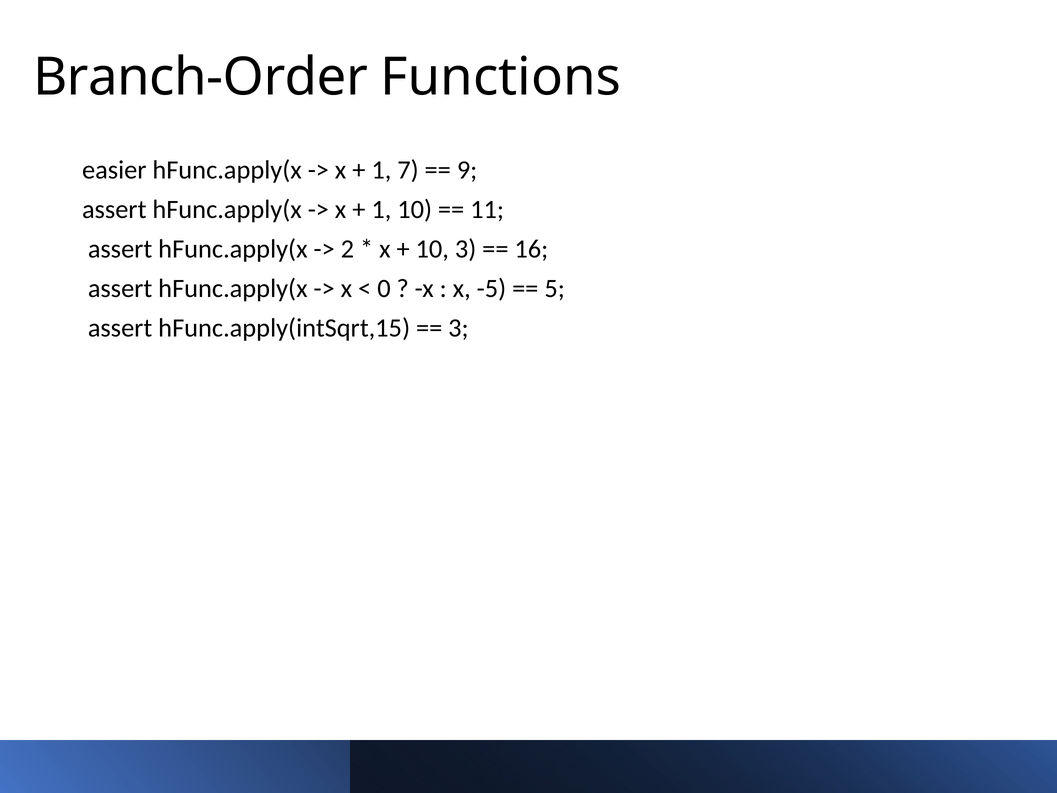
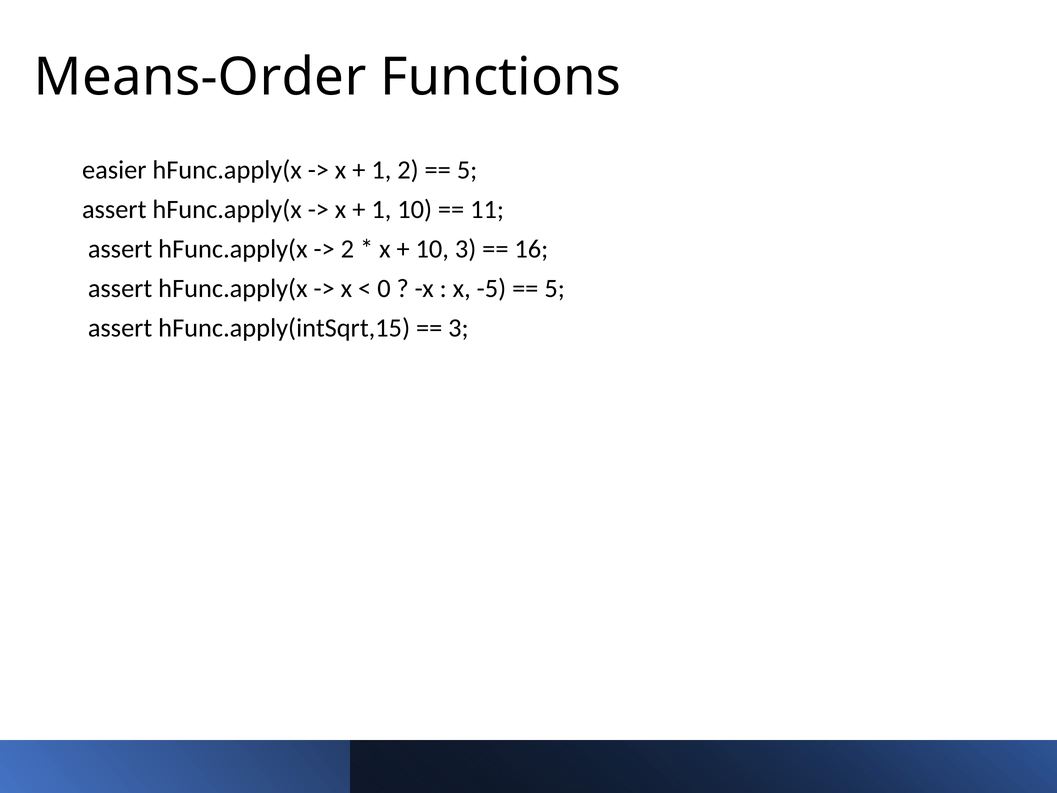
Branch-Order: Branch-Order -> Means-Order (200, 77)
1 7: 7 -> 2 (408, 170)
9: 9 -> 5 (467, 170)
